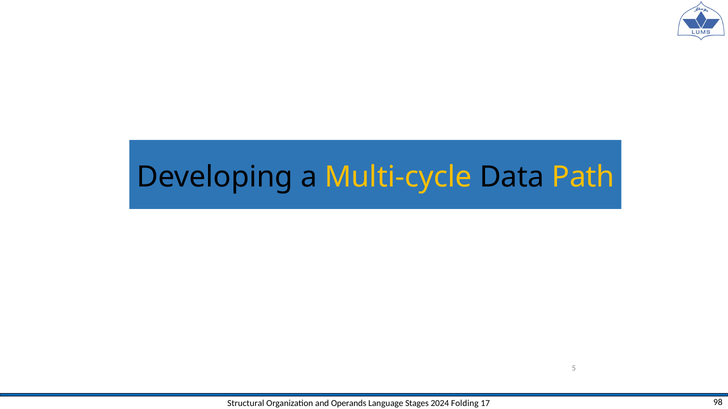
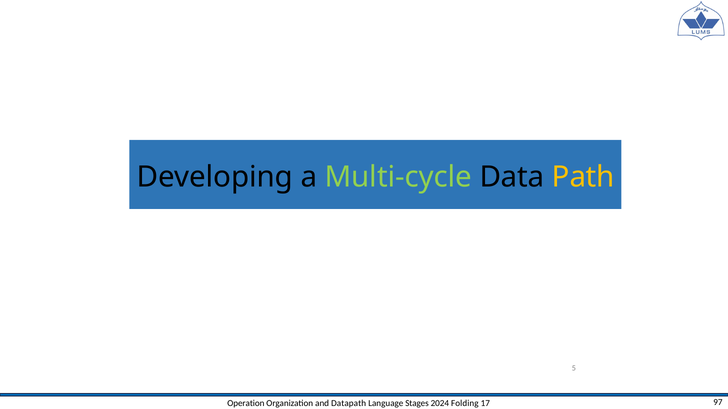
Multi‐cycle colour: yellow -> light green (398, 177)
Structural: Structural -> Operation (246, 404)
Operands: Operands -> Datapath (349, 404)
98: 98 -> 97 (718, 403)
